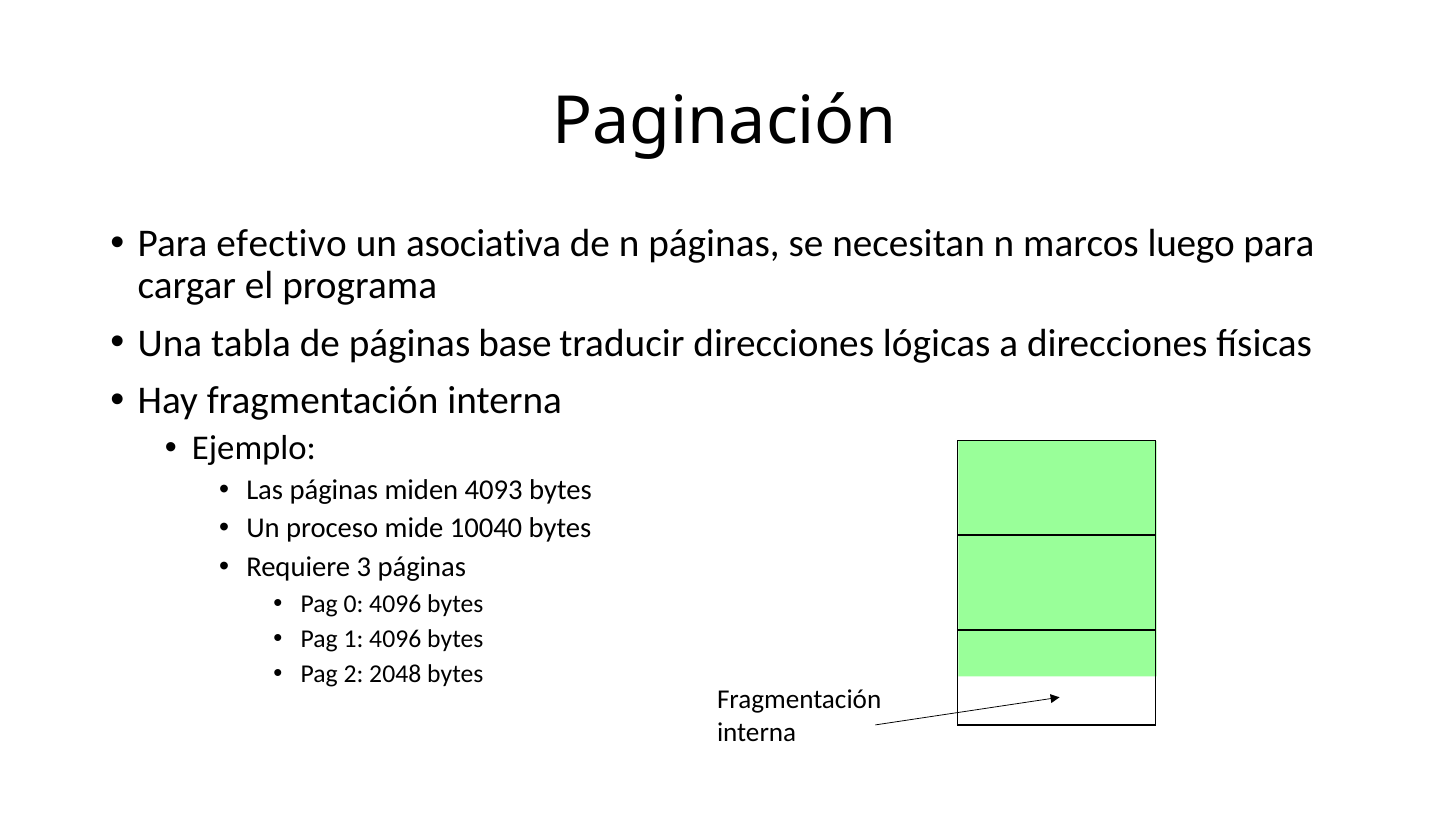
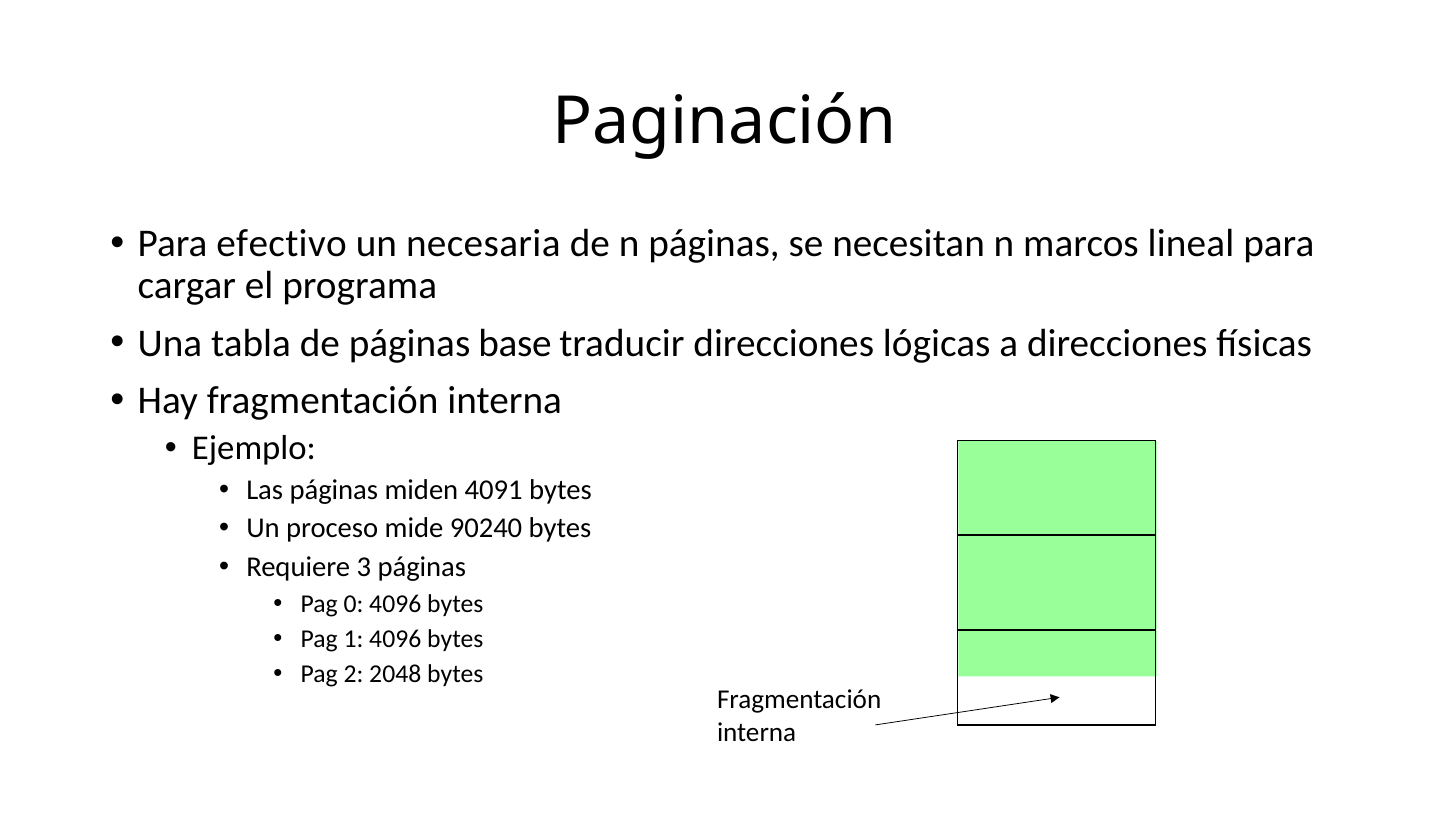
asociativa: asociativa -> necesaria (483, 243)
luego: luego -> lineal (1191, 243)
4093: 4093 -> 4091 (494, 490)
10040: 10040 -> 90240 (486, 528)
